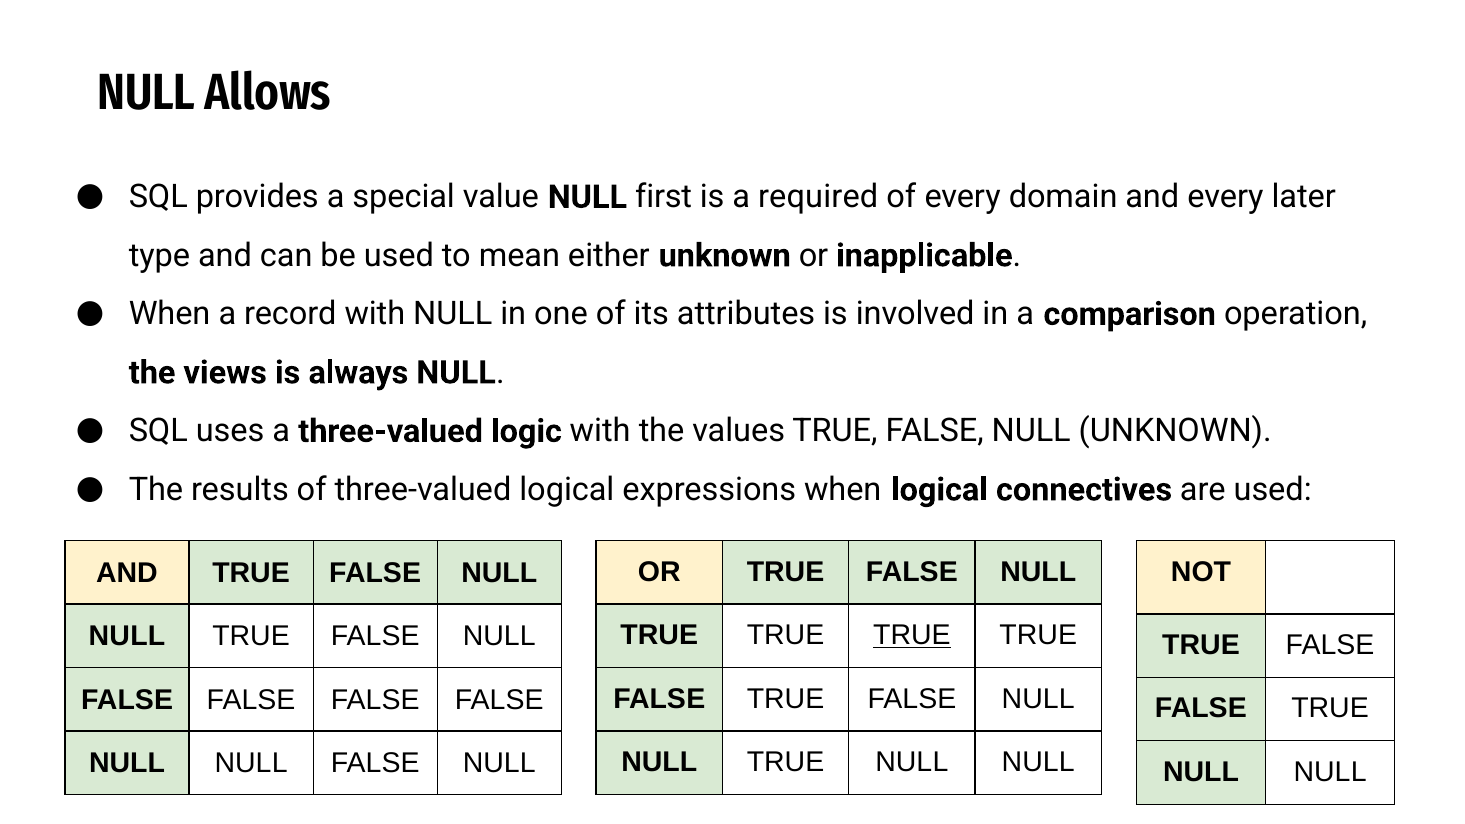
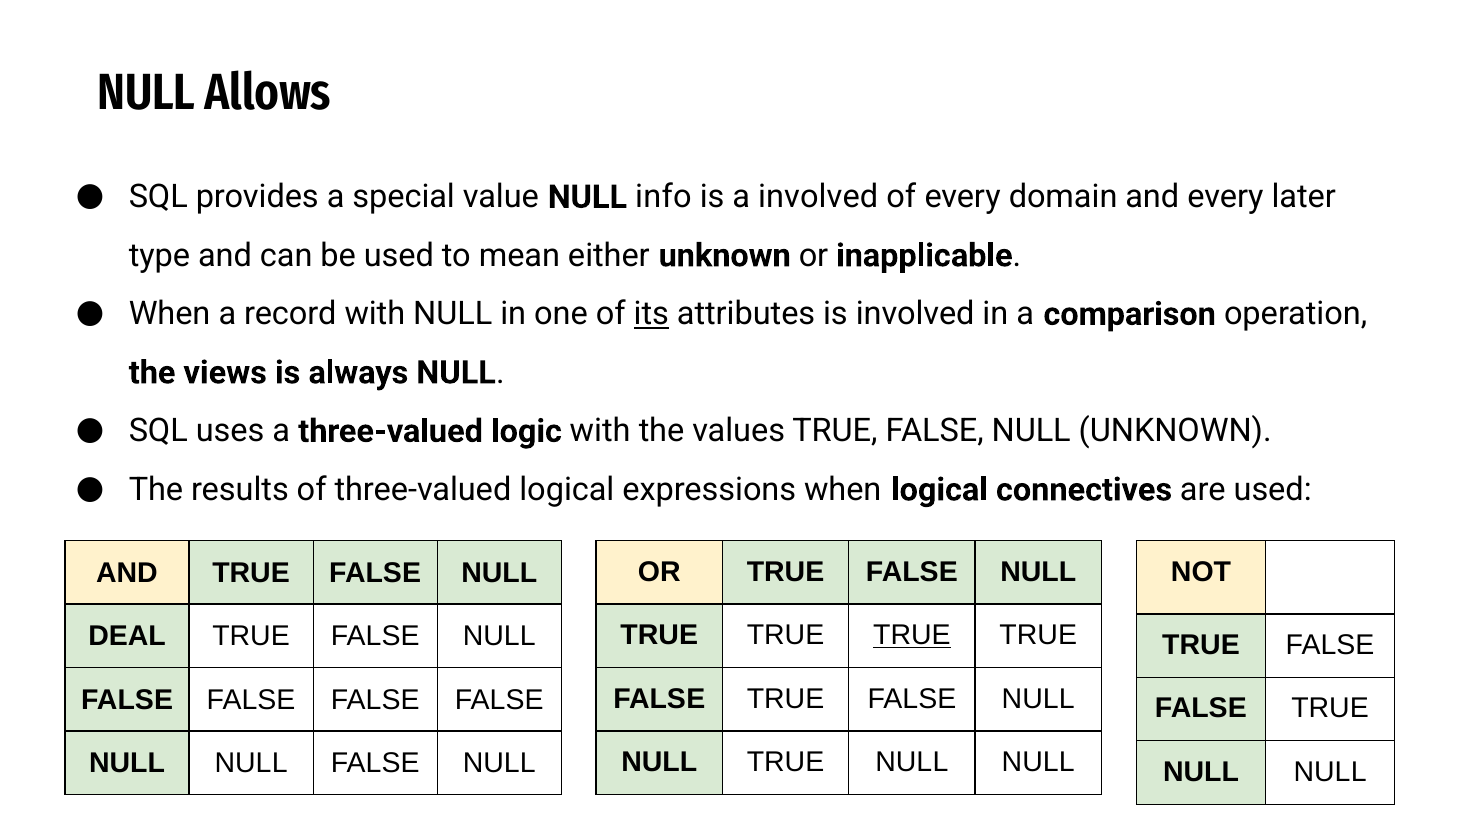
first: first -> info (663, 197)
a required: required -> involved (818, 197)
its underline: none -> present (651, 314)
NULL: NULL -> DEAL (127, 636)
